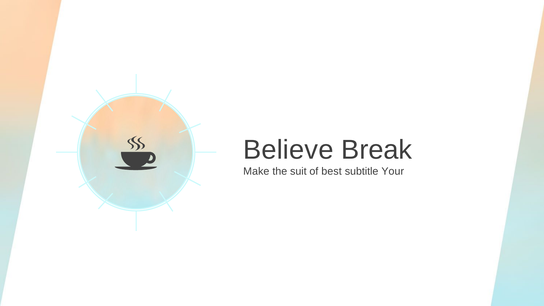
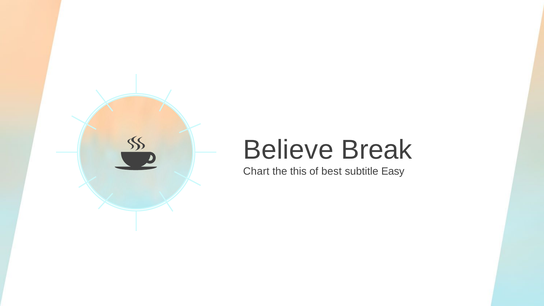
Make: Make -> Chart (256, 172)
suit: suit -> this (298, 172)
Your: Your -> Easy (393, 172)
